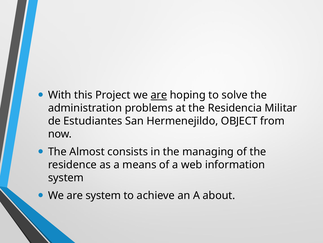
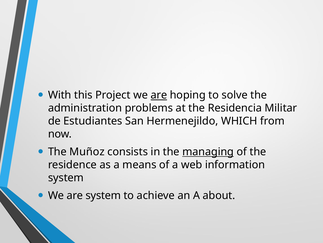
OBJECT: OBJECT -> WHICH (239, 121)
Almost: Almost -> Muñoz (87, 151)
managing underline: none -> present (208, 151)
